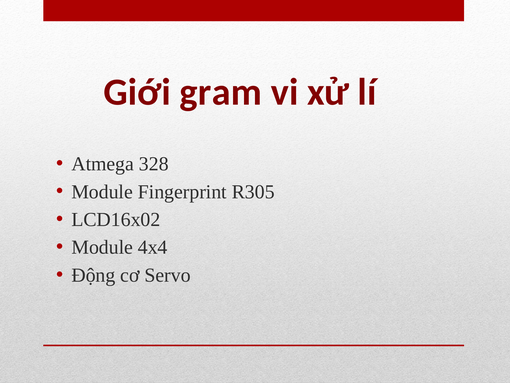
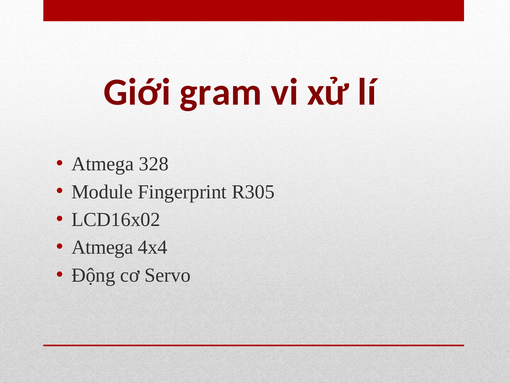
Module: Module -> Atmega (102, 247)
